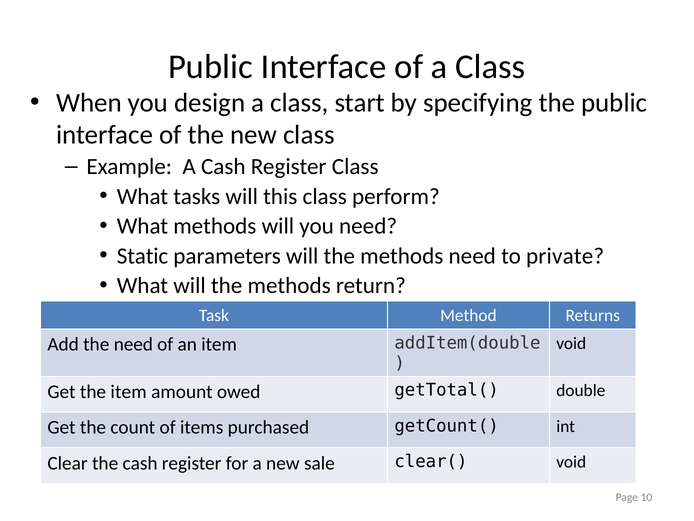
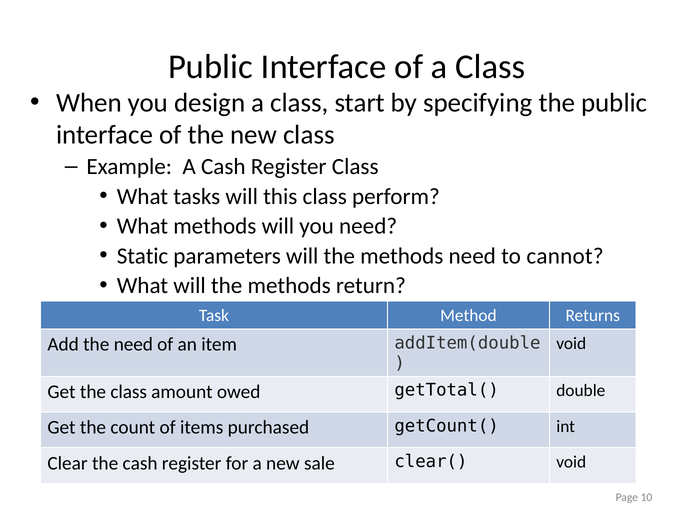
private: private -> cannot (565, 256)
the item: item -> class (129, 391)
